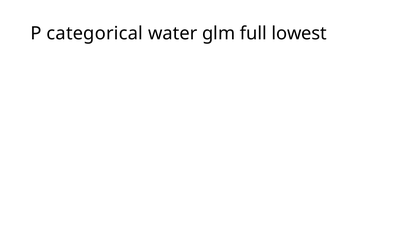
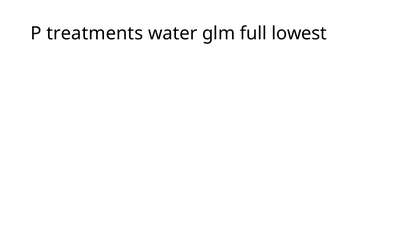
categorical: categorical -> treatments (95, 34)
